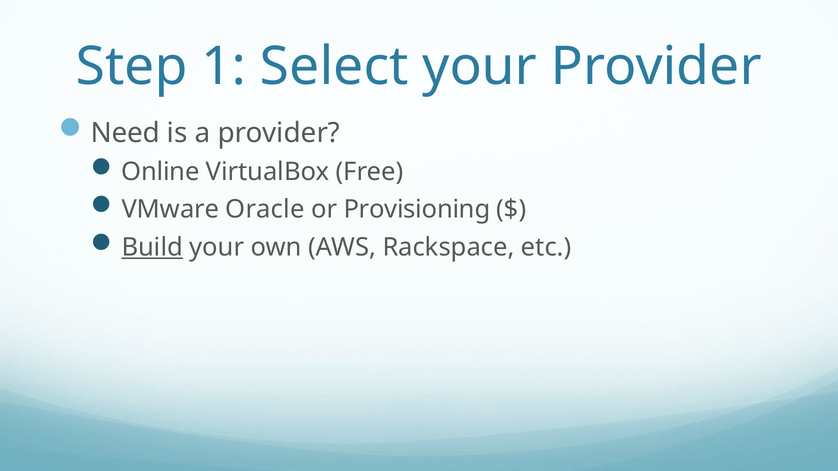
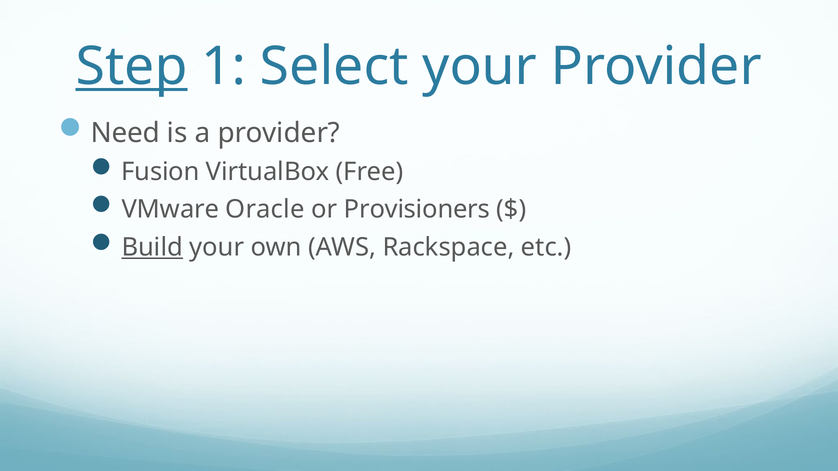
Step underline: none -> present (132, 67)
Online: Online -> Fusion (160, 172)
Provisioning: Provisioning -> Provisioners (417, 210)
